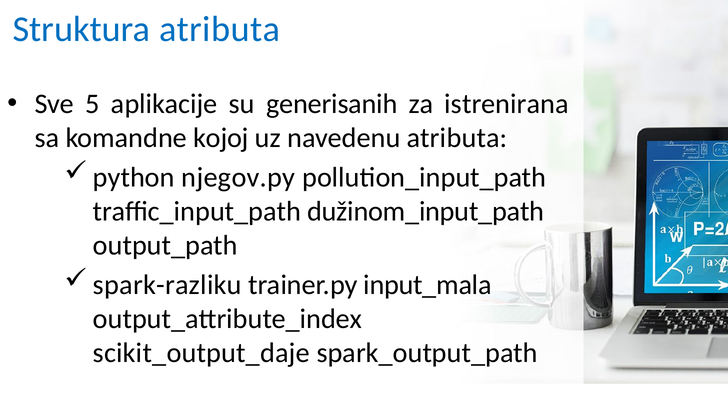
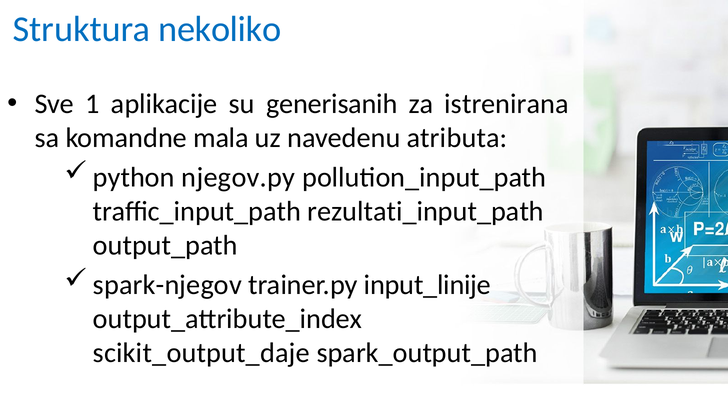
Struktura atributa: atributa -> nekoliko (220, 29)
5: 5 -> 1 (92, 104)
kojoj: kojoj -> mala (221, 138)
dužinom_input_path: dužinom_input_path -> rezultati_input_path (426, 212)
spark-razliku: spark-razliku -> spark-njegov (167, 285)
input_mala: input_mala -> input_linije (427, 285)
